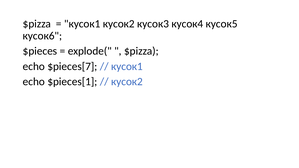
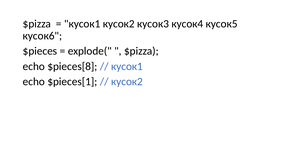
$pieces[7: $pieces[7 -> $pieces[8 (72, 66)
